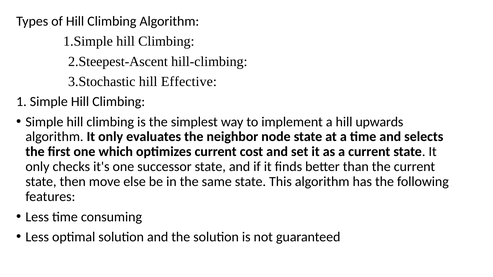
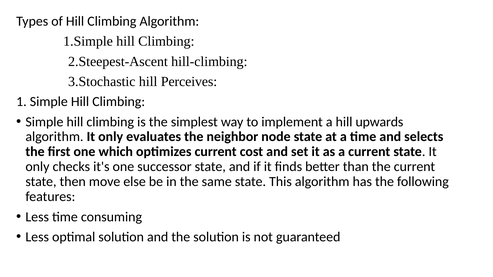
Effective: Effective -> Perceives (189, 82)
